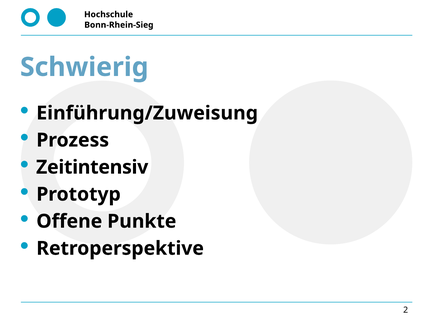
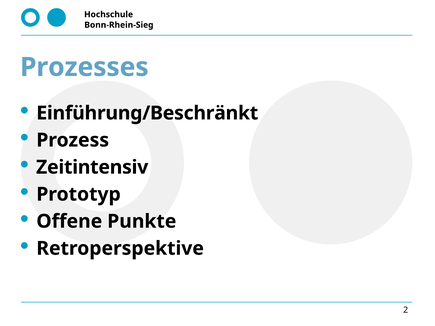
Schwierig: Schwierig -> Prozesses (84, 67)
Einführung/Zuweisung: Einführung/Zuweisung -> Einführung/Beschränkt (147, 113)
